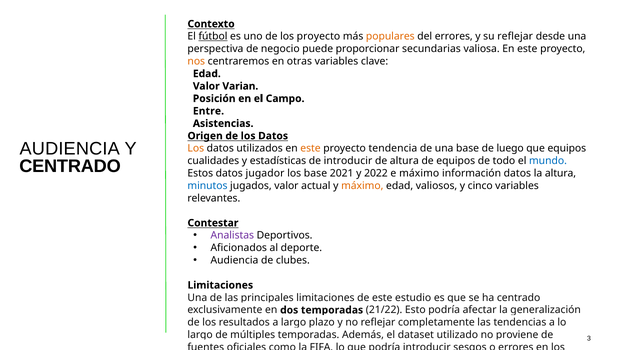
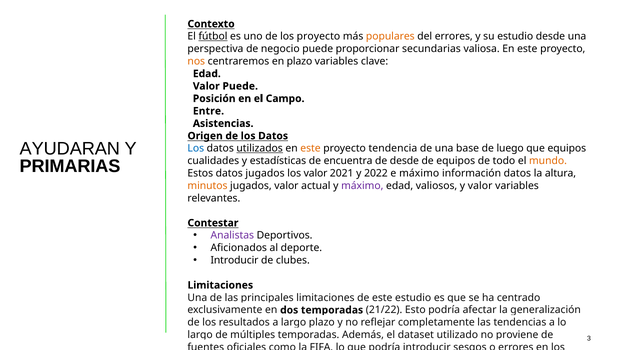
su reflejar: reflejar -> estudio (515, 36)
en otras: otras -> plazo (299, 61)
Valor Varian: Varian -> Puede (240, 86)
AUDIENCIA: AUDIENCIA -> AYUDARAN (70, 149)
Los colour: orange -> blue (196, 148)
utilizados underline: none -> present (260, 148)
CENTRADO: CENTRADO -> PRIMARIAS (70, 166)
de introducir: introducir -> encuentra (348, 161)
de altura: altura -> desde (404, 161)
mundo colour: blue -> orange (548, 161)
datos jugador: jugador -> jugados (265, 173)
los base: base -> valor (316, 173)
minutos colour: blue -> orange (207, 186)
máximo colour: orange -> purple (362, 186)
y cinco: cinco -> valor (480, 186)
Audiencia: Audiencia -> Introducir (235, 260)
